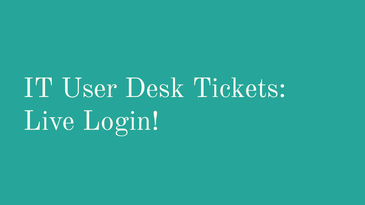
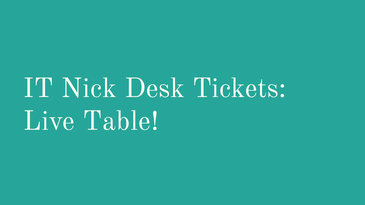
User: User -> Nick (89, 88)
Login: Login -> Table (121, 121)
